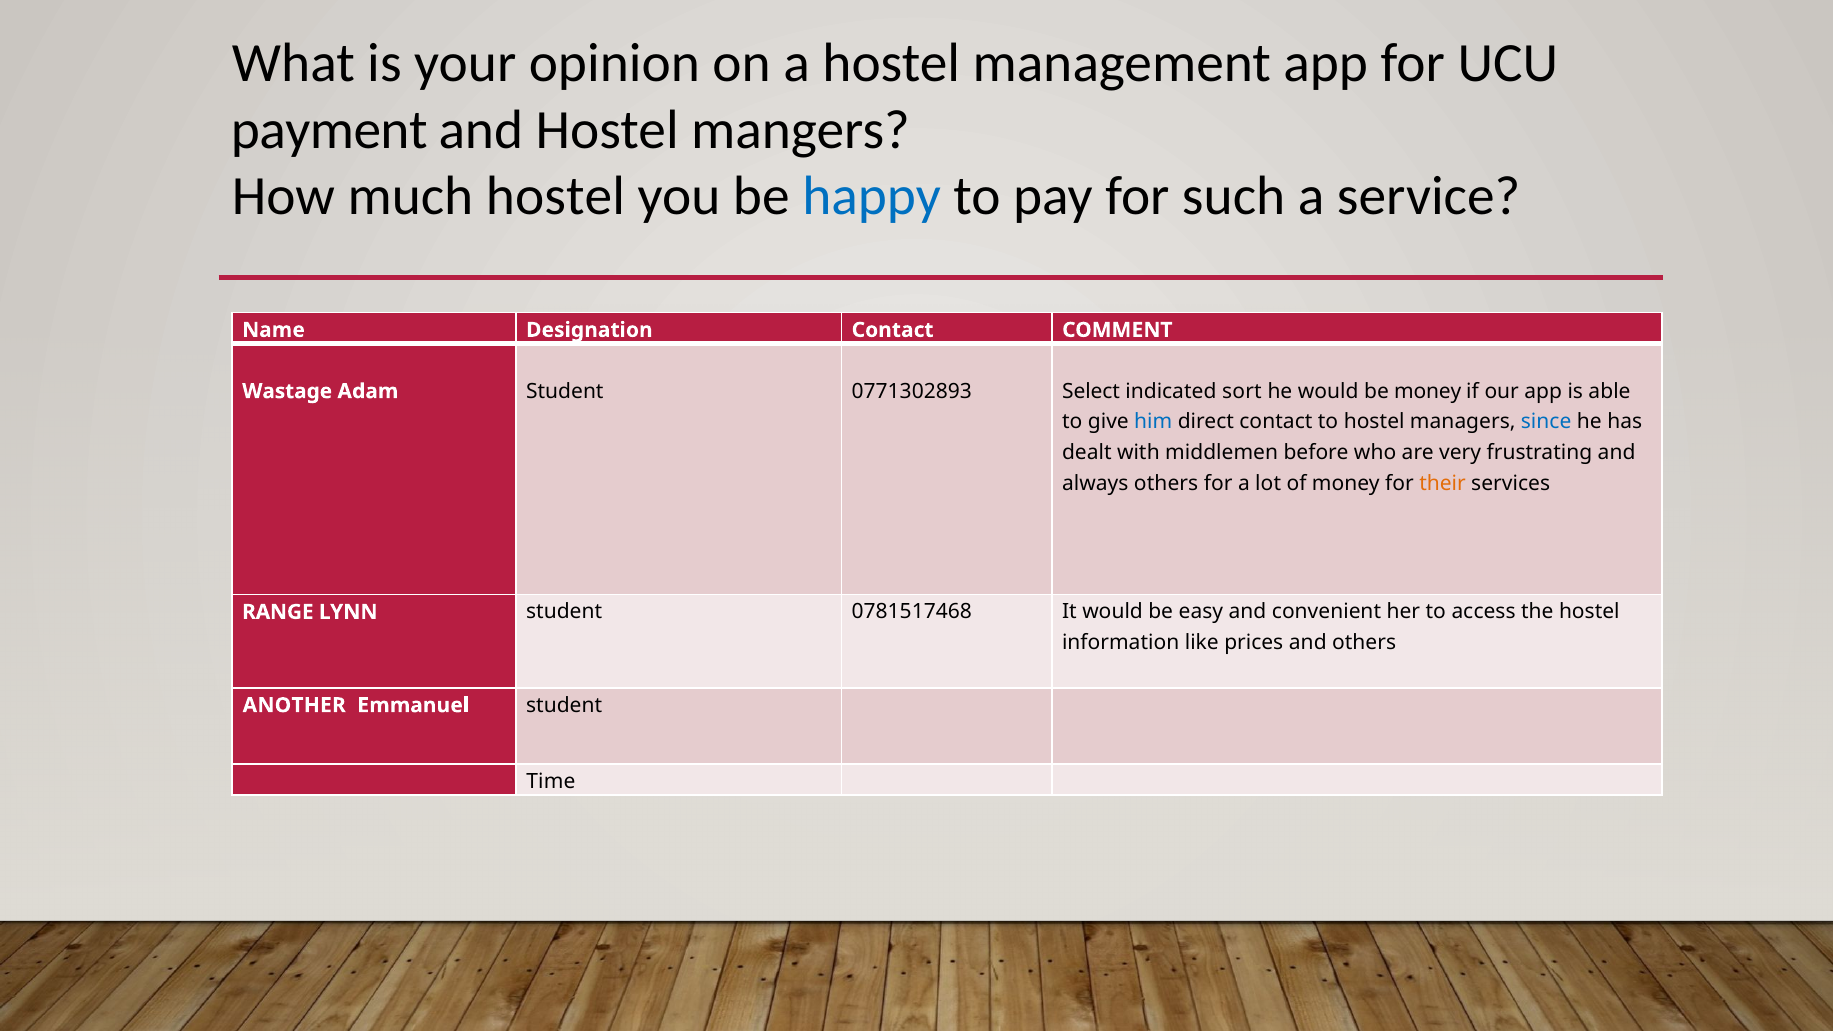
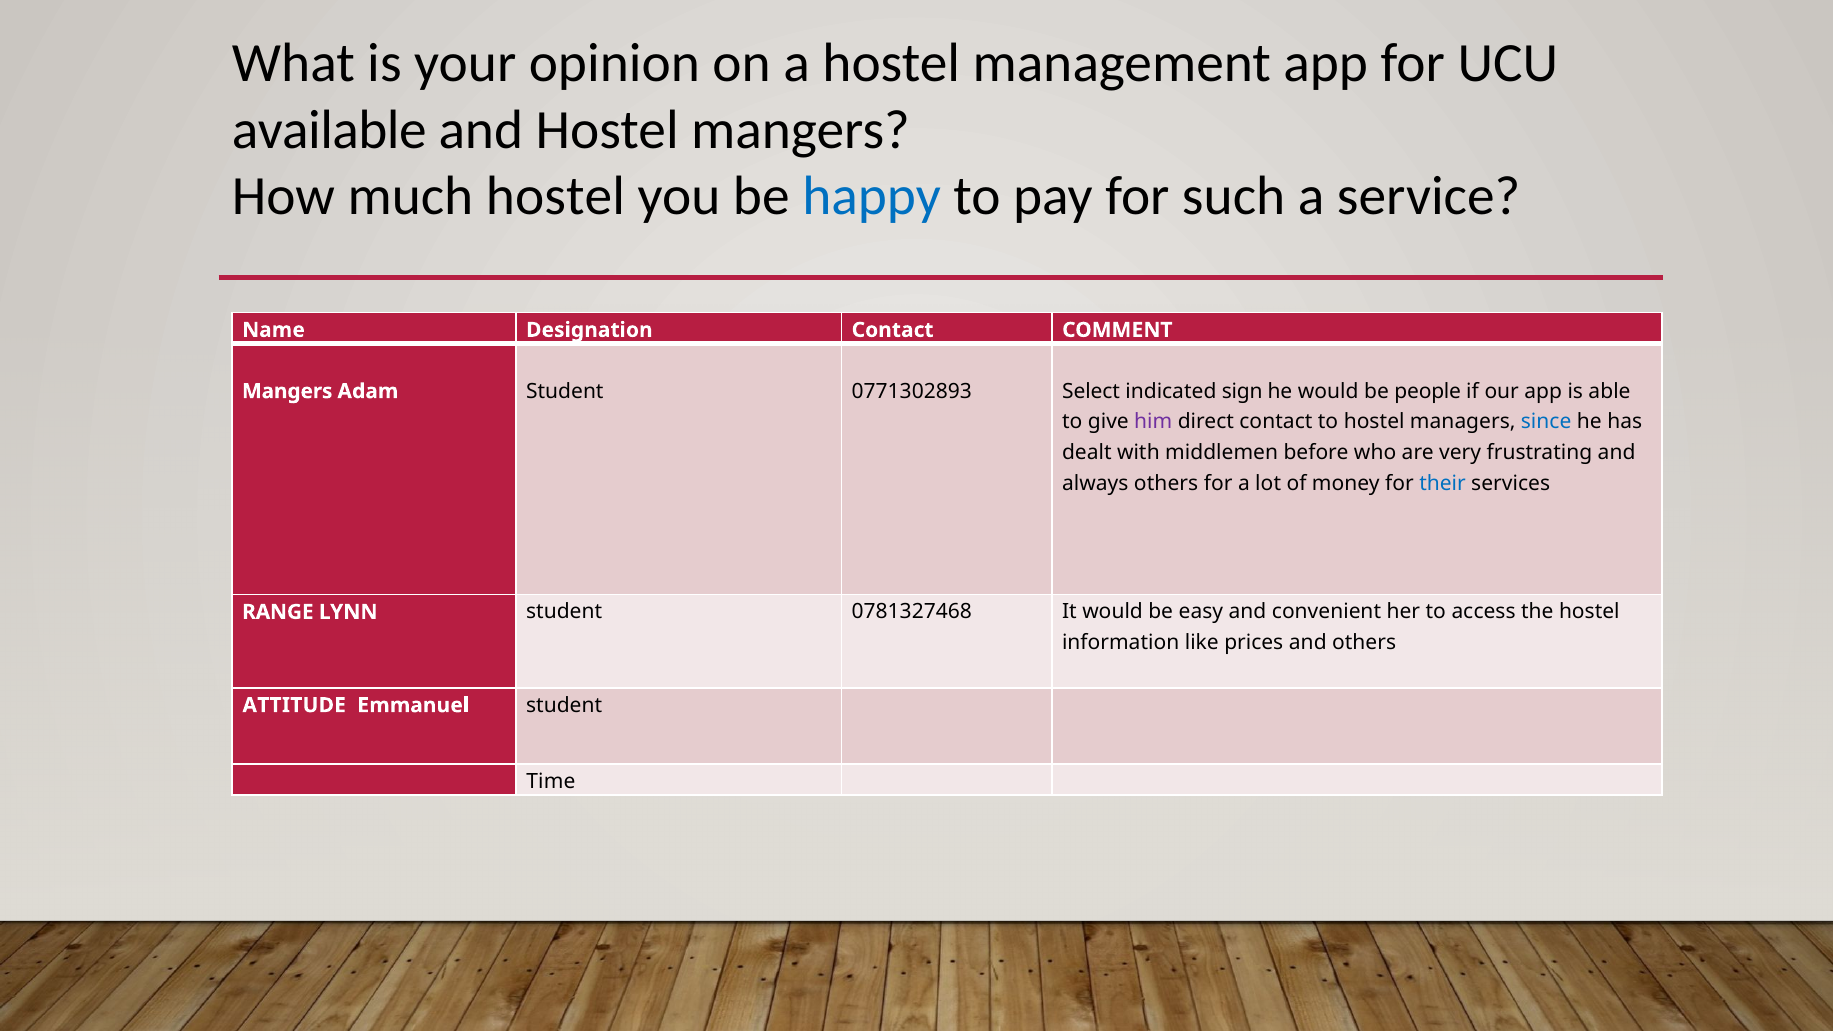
payment: payment -> available (329, 130)
Wastage: Wastage -> Mangers (287, 391)
sort: sort -> sign (1242, 391)
be money: money -> people (1428, 391)
him colour: blue -> purple (1153, 422)
their colour: orange -> blue (1443, 483)
0781517468: 0781517468 -> 0781327468 (912, 612)
ANOTHER: ANOTHER -> ATTITUDE (294, 705)
